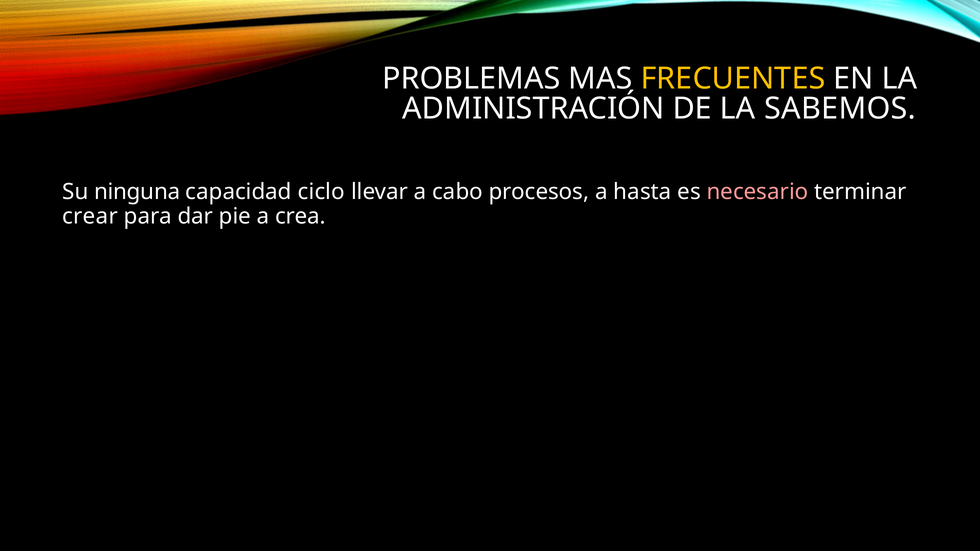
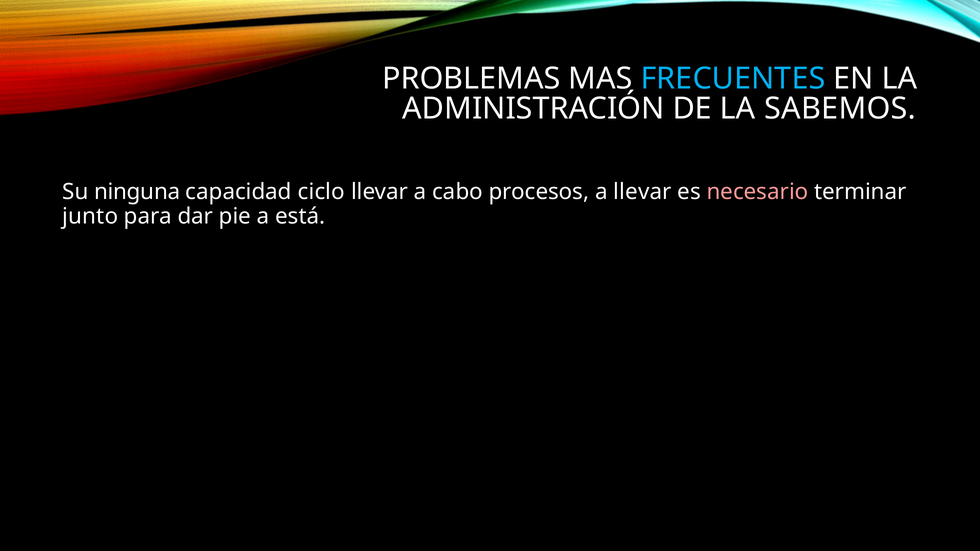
FRECUENTES colour: yellow -> light blue (733, 79)
a hasta: hasta -> llevar (642, 192)
crear: crear -> junto (90, 216)
crea: crea -> está (300, 216)
